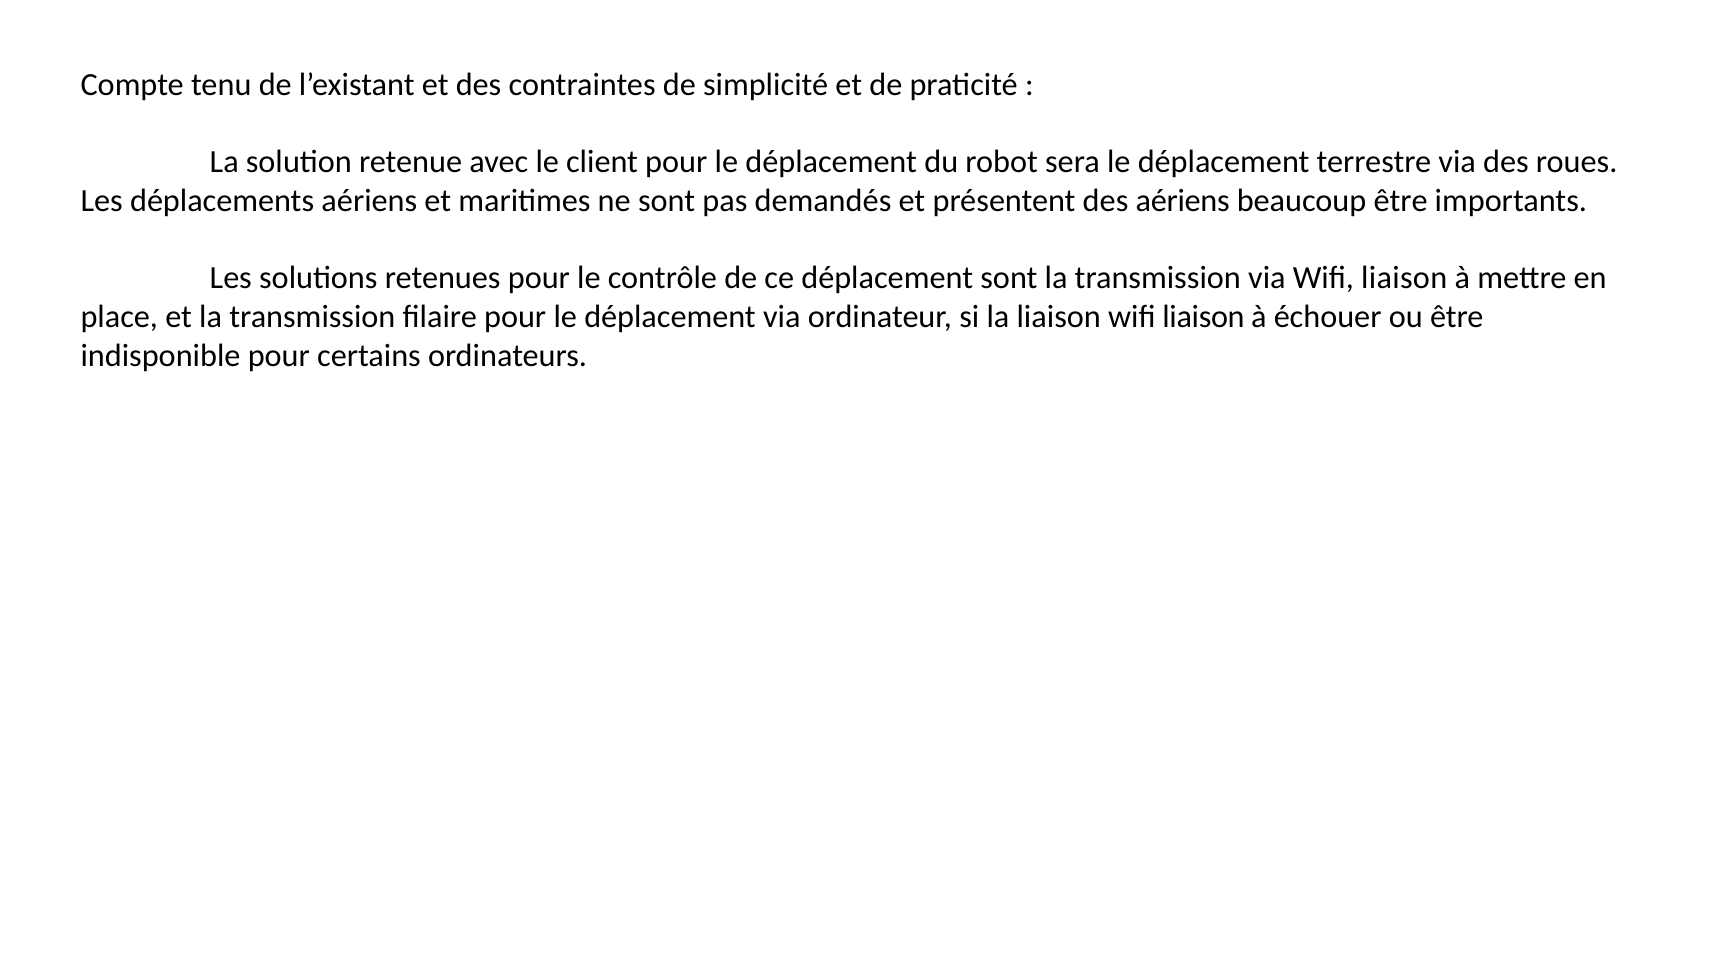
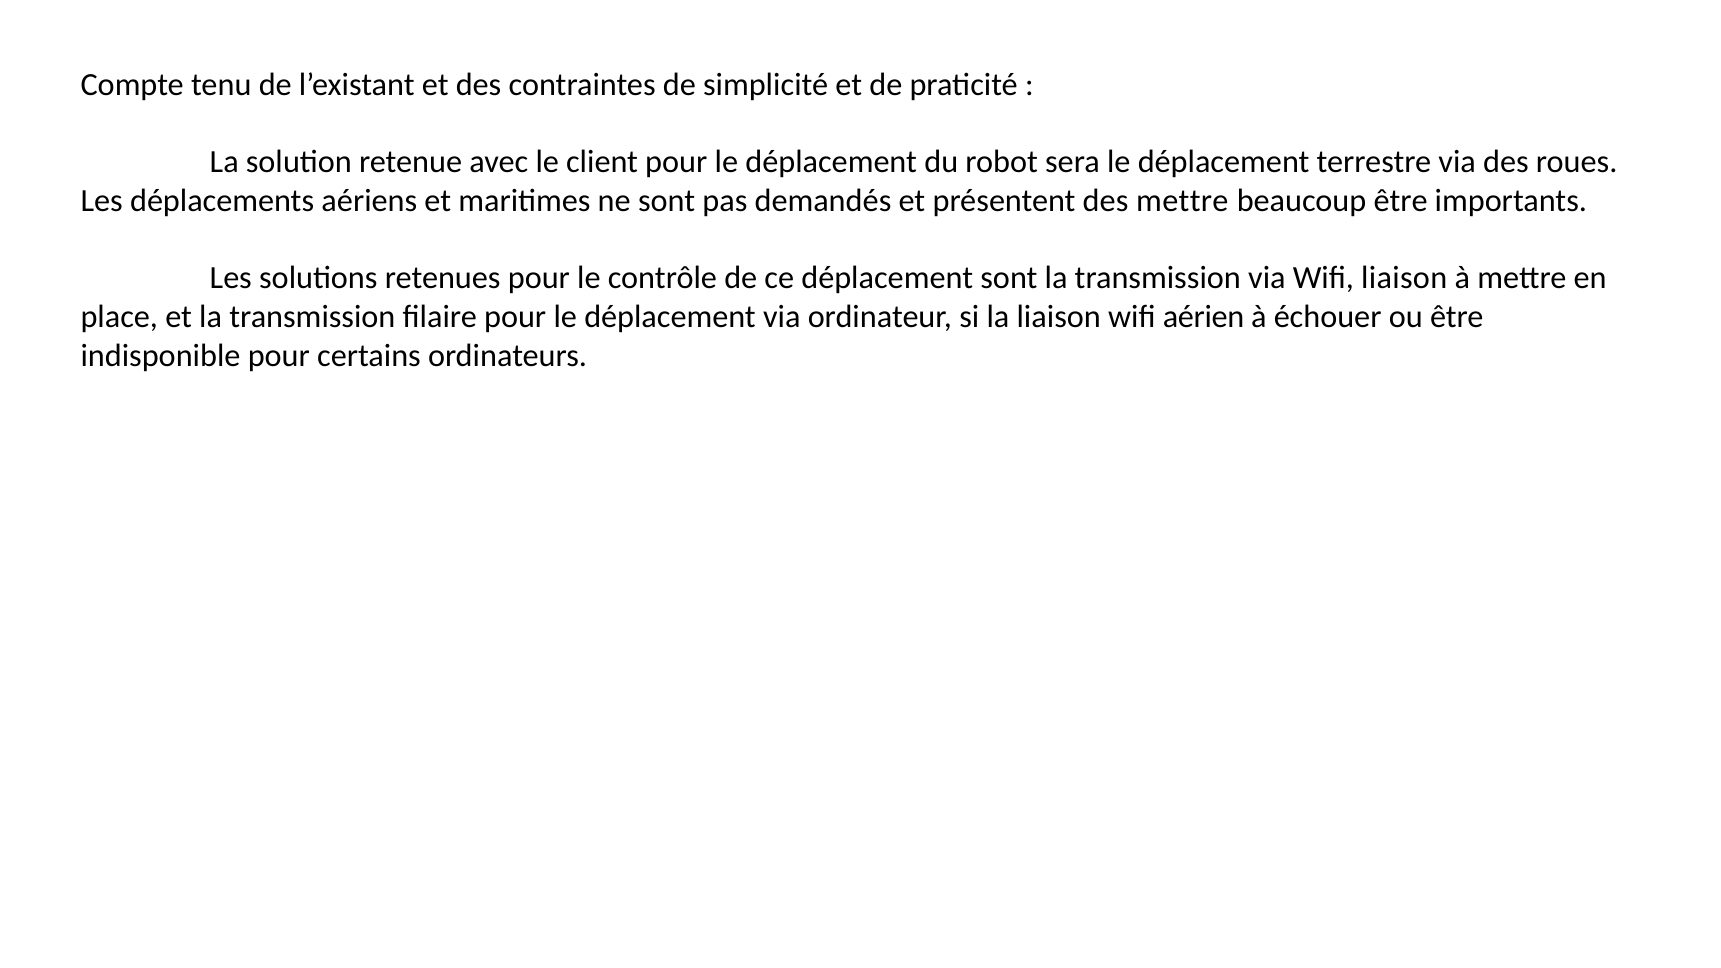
des aériens: aériens -> mettre (1182, 201)
liaison wifi liaison: liaison -> aérien (1204, 317)
